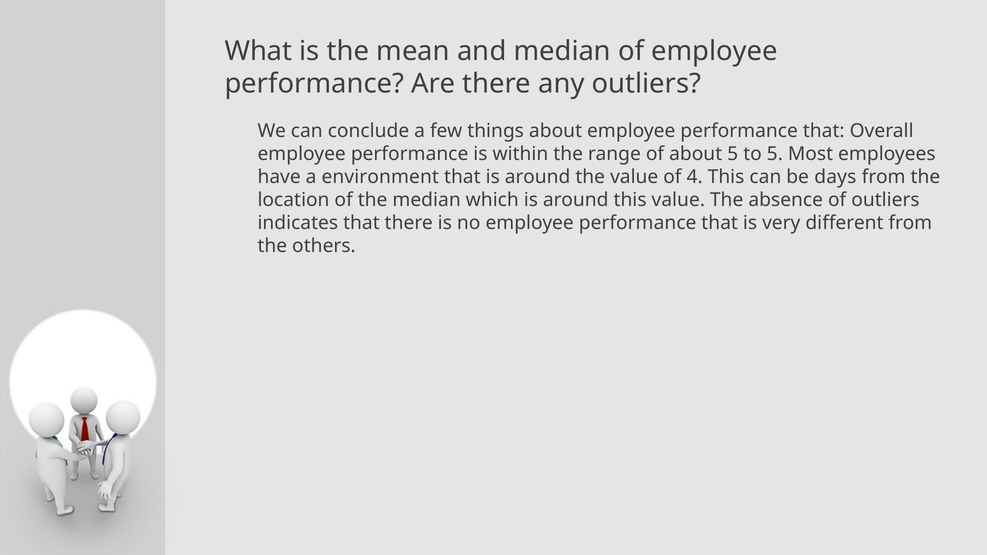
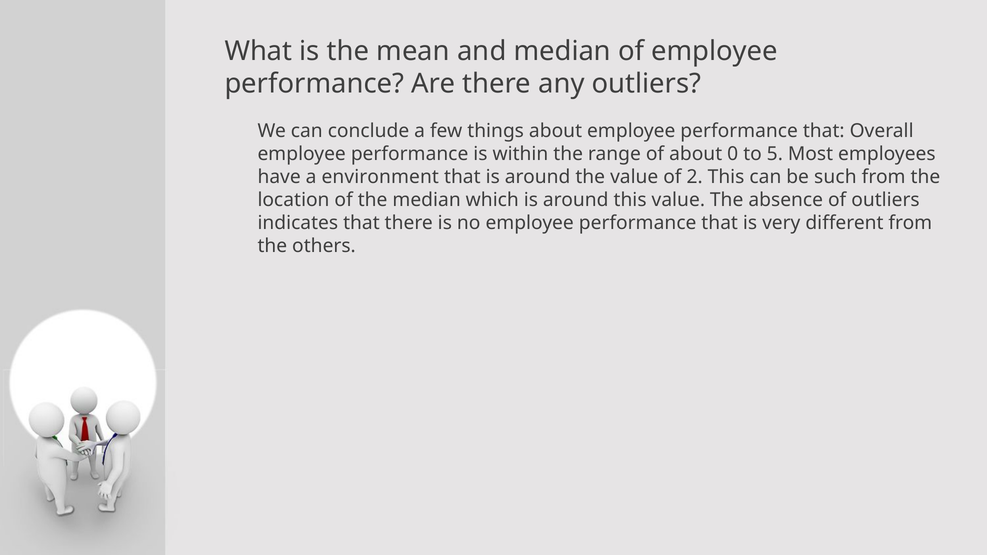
about 5: 5 -> 0 (733, 154)
4: 4 -> 2 (695, 177)
days: days -> such (835, 177)
